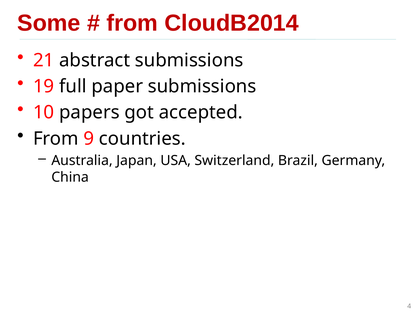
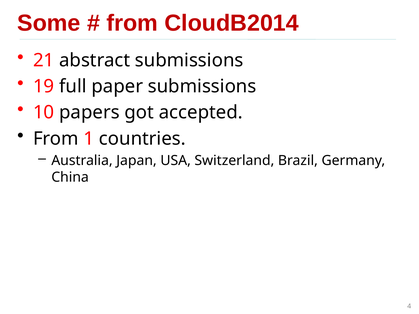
9: 9 -> 1 (89, 139)
